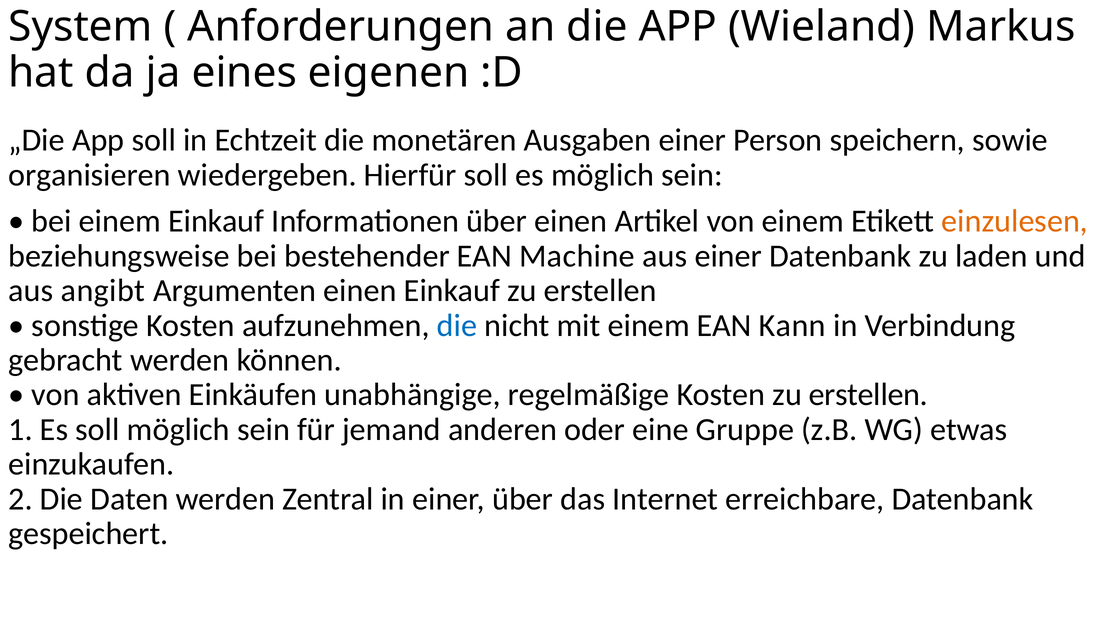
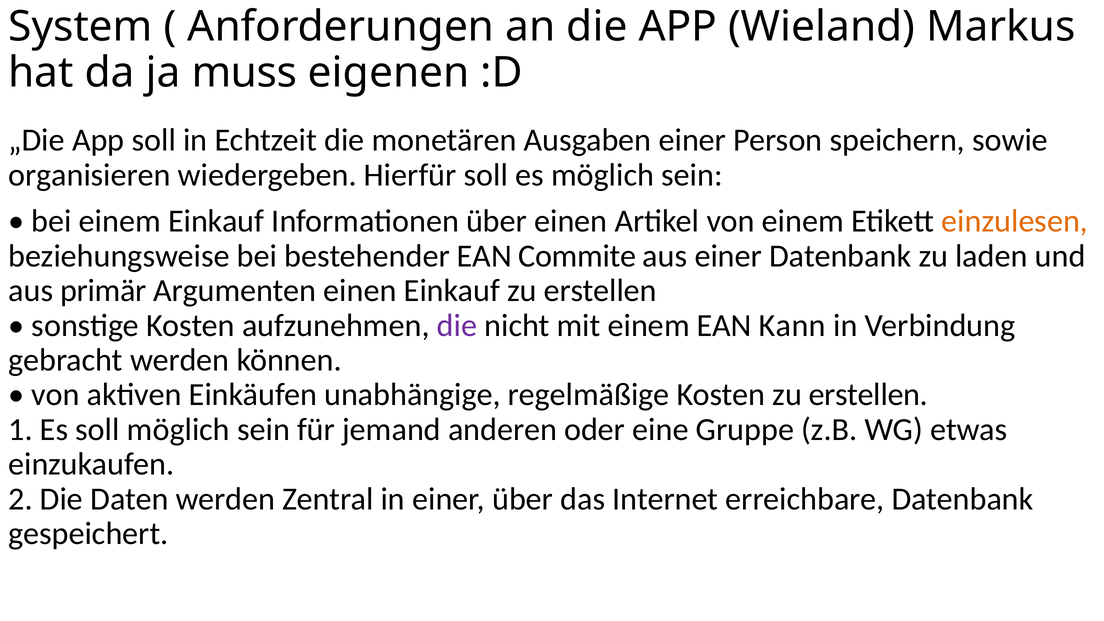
eines: eines -> muss (244, 73)
Machine: Machine -> Commite (577, 256)
angibt: angibt -> primär (103, 291)
die colour: blue -> purple (457, 325)
